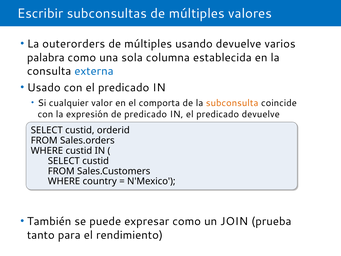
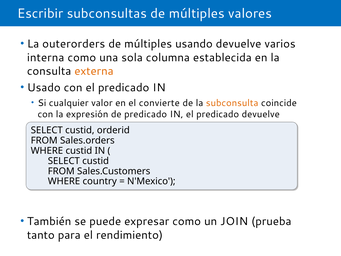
palabra: palabra -> interna (46, 57)
externa colour: blue -> orange (94, 71)
comporta: comporta -> convierte (159, 103)
